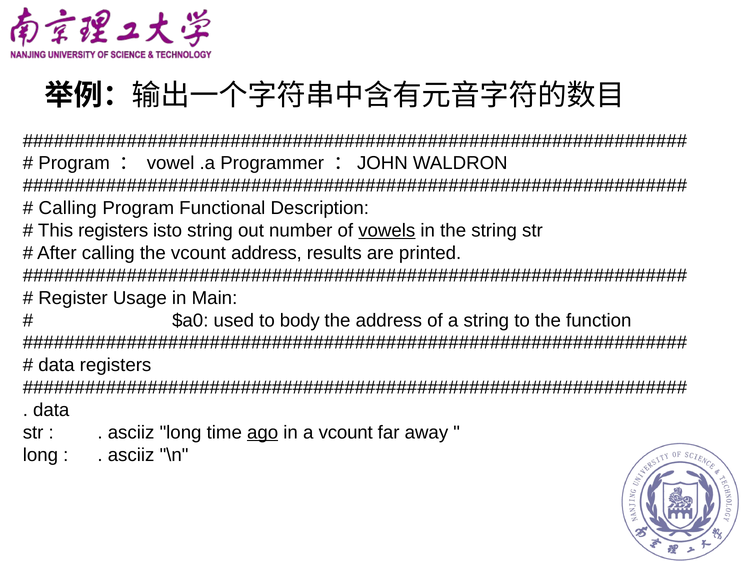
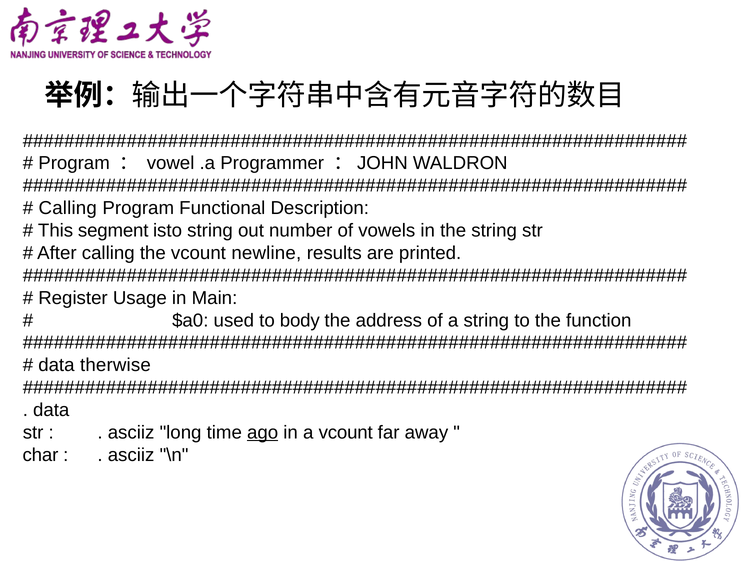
This registers: registers -> segment (113, 230)
vowels underline: present -> none (387, 230)
vcount address: address -> newline (266, 253)
data registers: registers -> therwise (115, 365)
long: long -> char (40, 454)
